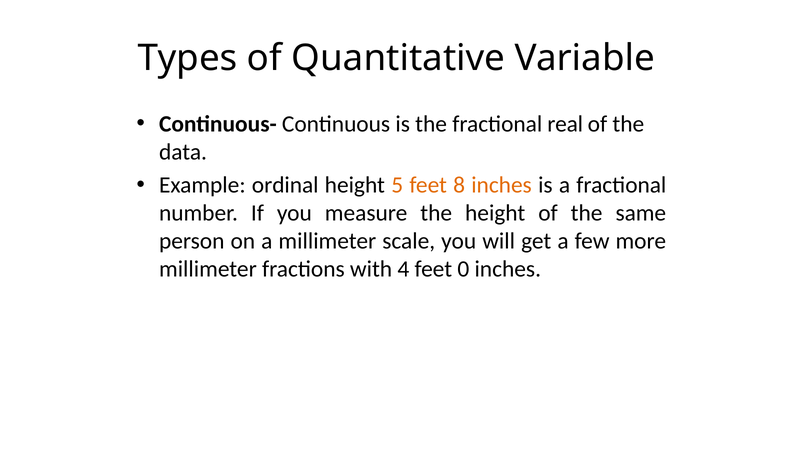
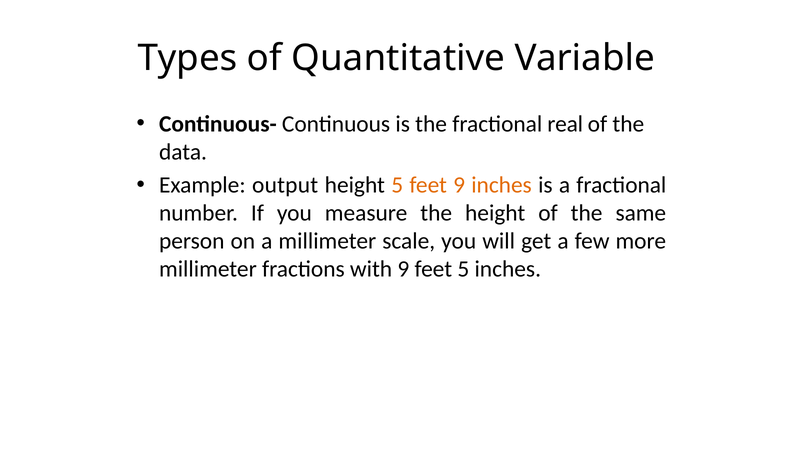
ordinal: ordinal -> output (285, 186)
feet 8: 8 -> 9 (459, 186)
with 4: 4 -> 9 (403, 270)
feet 0: 0 -> 5 (463, 270)
